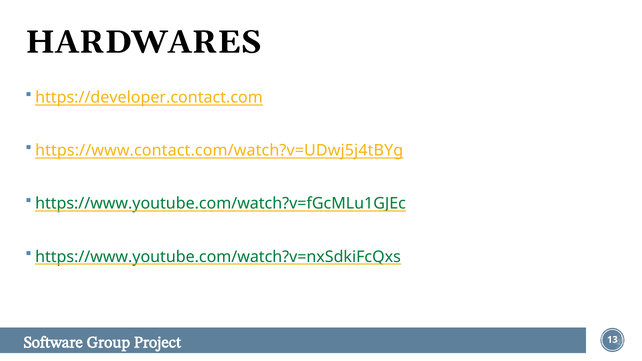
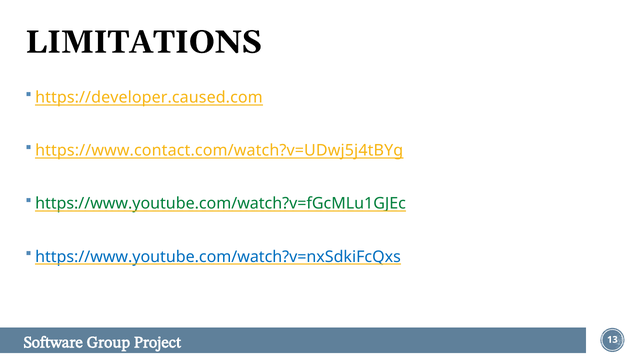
HARDWARES: HARDWARES -> LIMITATIONS (144, 42)
https://developer.contact.com: https://developer.contact.com -> https://developer.caused.com (149, 98)
https://www.youtube.com/watch?v=nxSdkiFcQxs colour: green -> blue (218, 257)
